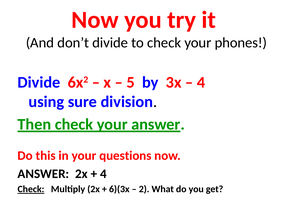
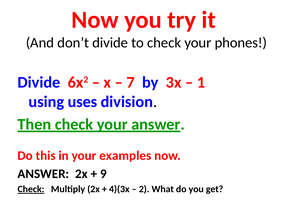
5: 5 -> 7 (131, 83)
4: 4 -> 1 (201, 83)
sure: sure -> uses (82, 102)
questions: questions -> examples (125, 156)
4: 4 -> 9 (103, 174)
6)(3x: 6)(3x -> 4)(3x (119, 190)
